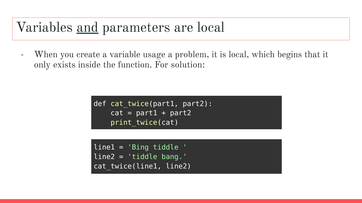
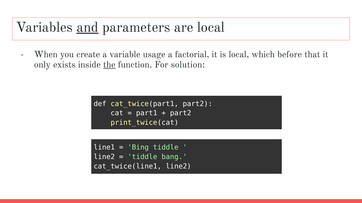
problem: problem -> factorial (192, 54)
begins: begins -> before (290, 54)
the underline: none -> present (109, 65)
